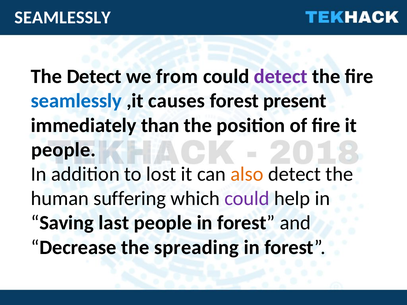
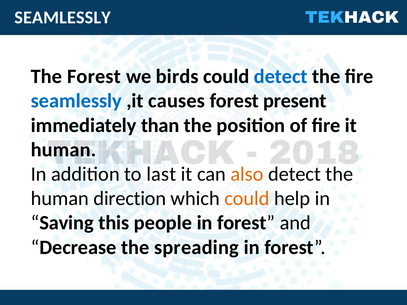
The Detect: Detect -> Forest (94, 77)
from: from -> birds (177, 77)
detect colour: purple -> blue (281, 77)
people: people -> human (64, 150)
lost: lost -> last (161, 174)
suffering: suffering -> direction (130, 199)
could colour: purple -> orange (247, 199)
last: last -> this (114, 223)
